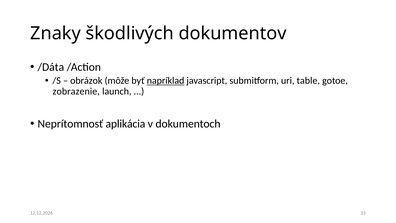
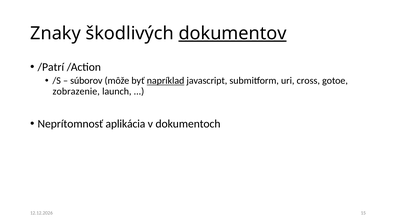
dokumentov underline: none -> present (233, 33)
/Dáta: /Dáta -> /Patrí (51, 67)
obrázok: obrázok -> súborov (86, 81)
table: table -> cross (308, 81)
